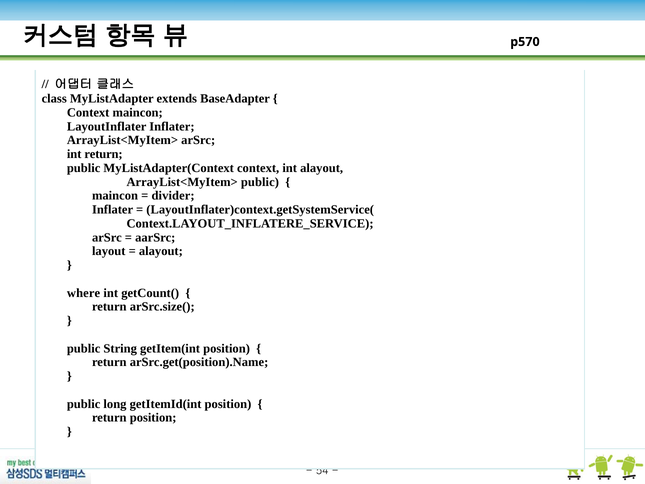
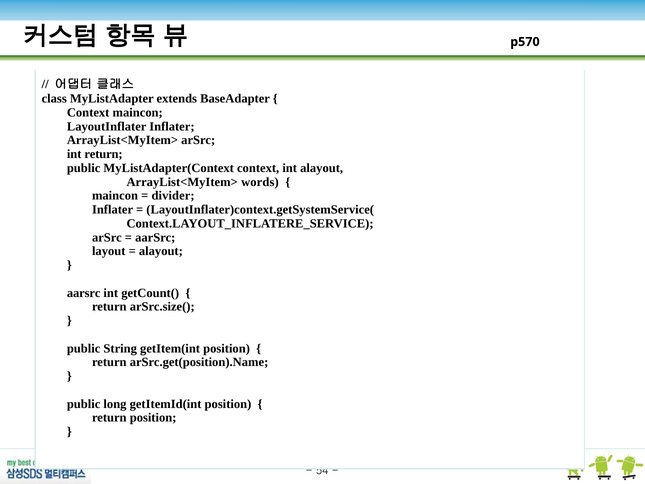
ArrayList<MyItem> public: public -> words (260, 182)
where: where -> aarsrc (84, 293)
